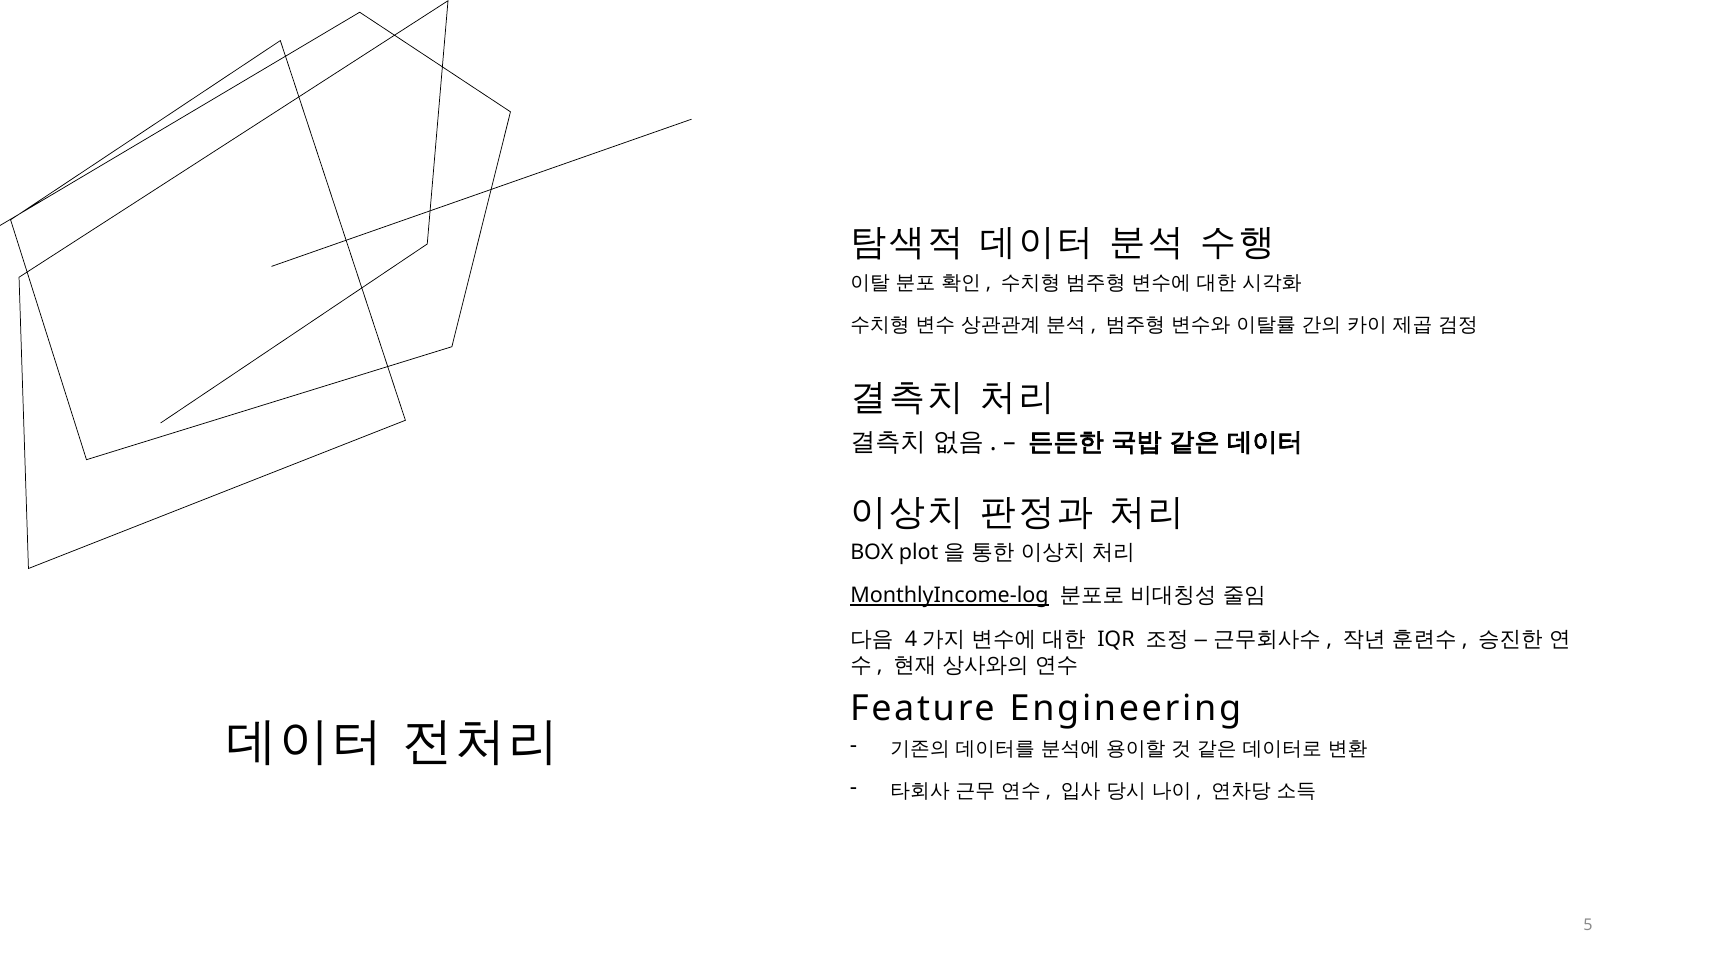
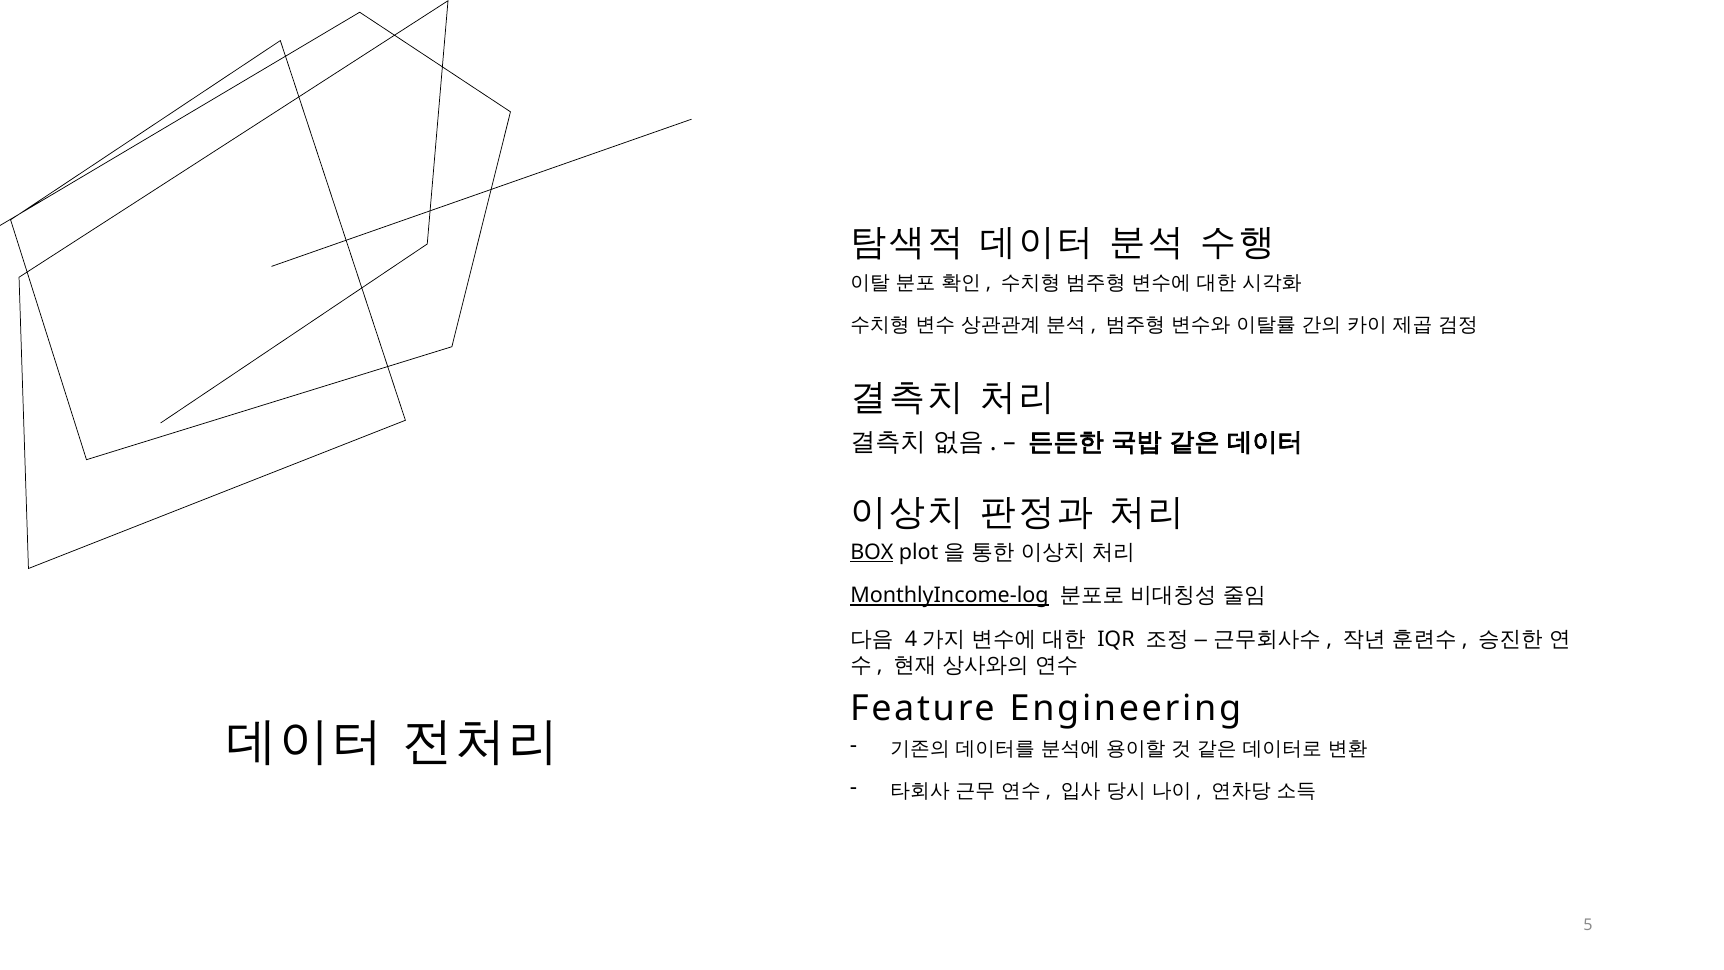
BOX underline: none -> present (872, 552)
